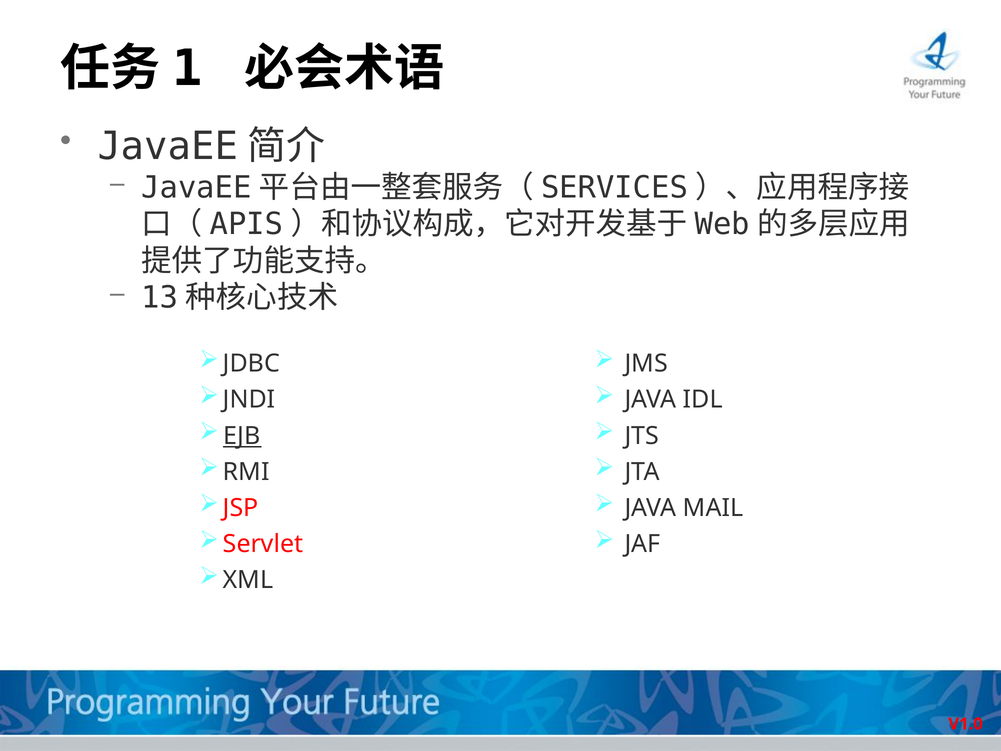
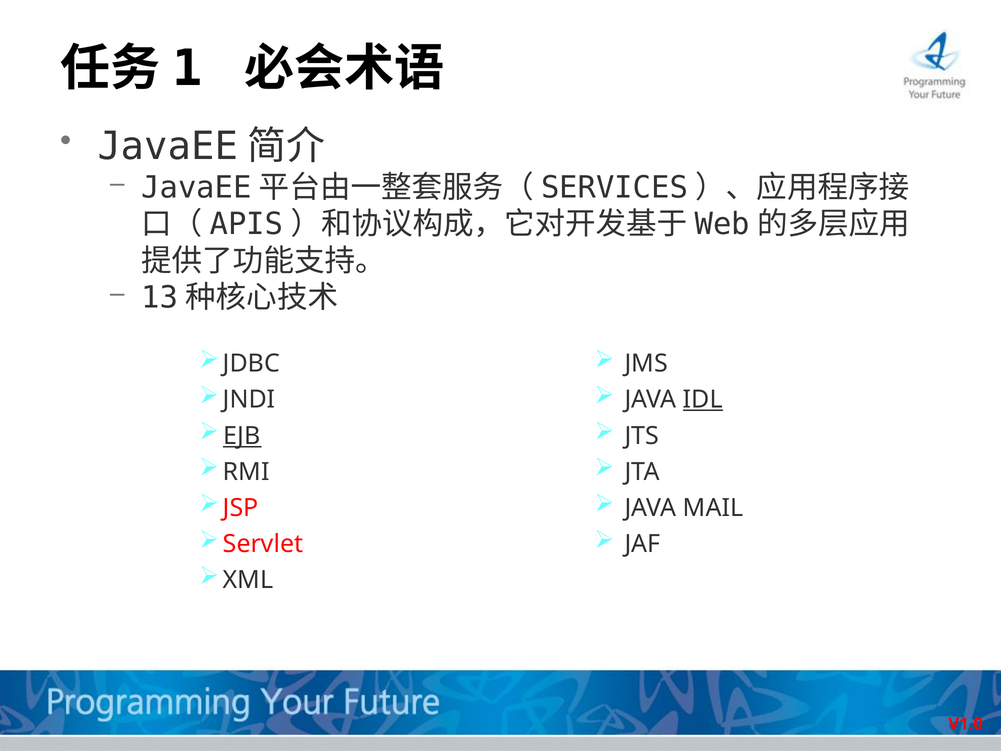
IDL underline: none -> present (703, 400)
